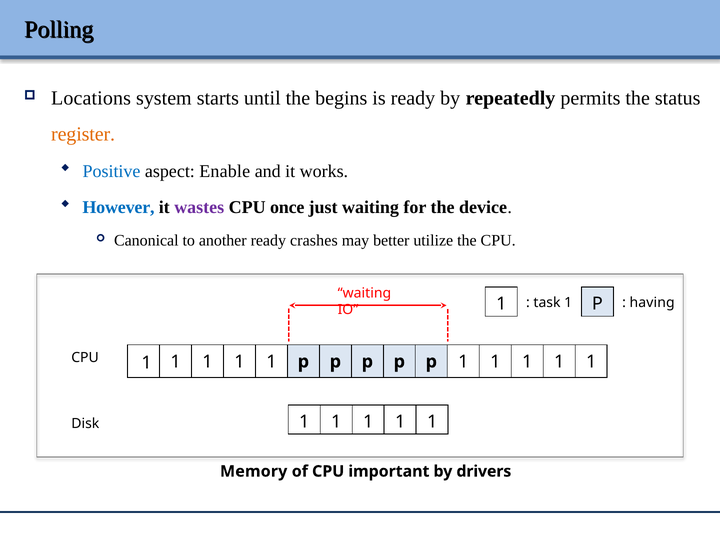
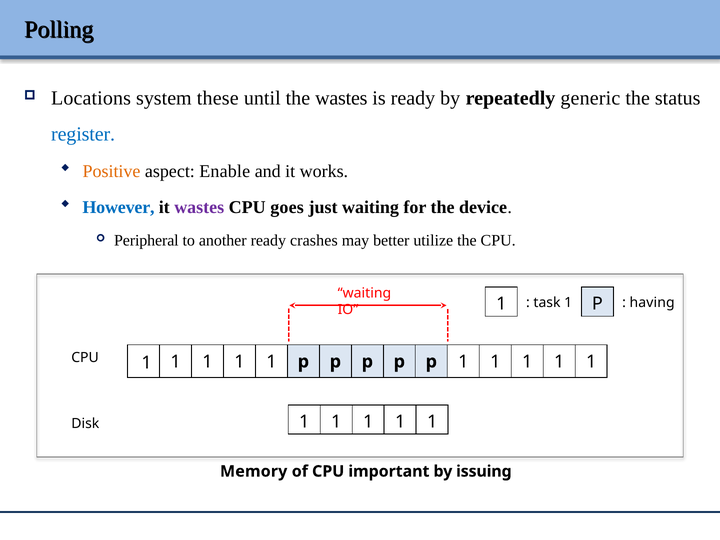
starts: starts -> these (218, 98)
the begins: begins -> wastes (341, 98)
permits: permits -> generic (590, 98)
register colour: orange -> blue (83, 134)
Positive colour: blue -> orange (111, 171)
once: once -> goes (287, 207)
Canonical: Canonical -> Peripheral (146, 240)
drivers: drivers -> issuing (484, 471)
